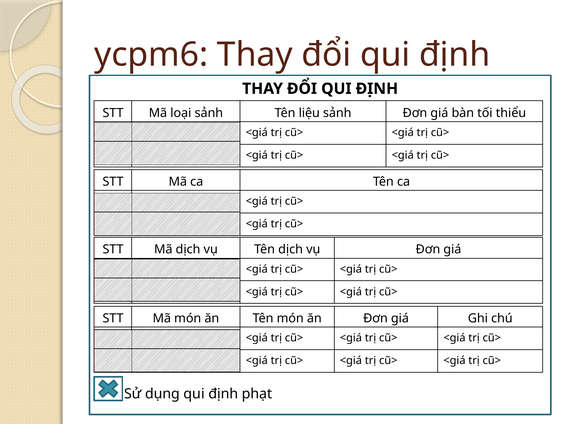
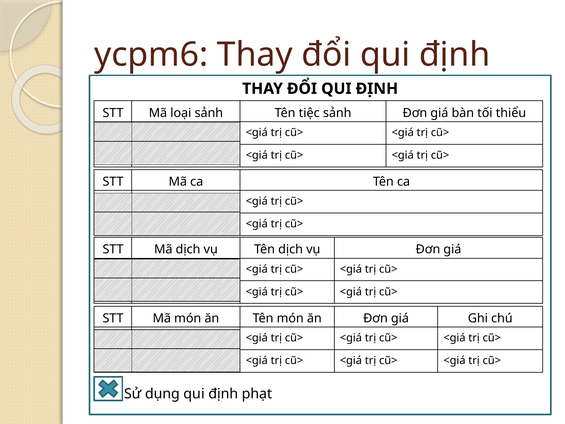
liệu: liệu -> tiệc (309, 113)
